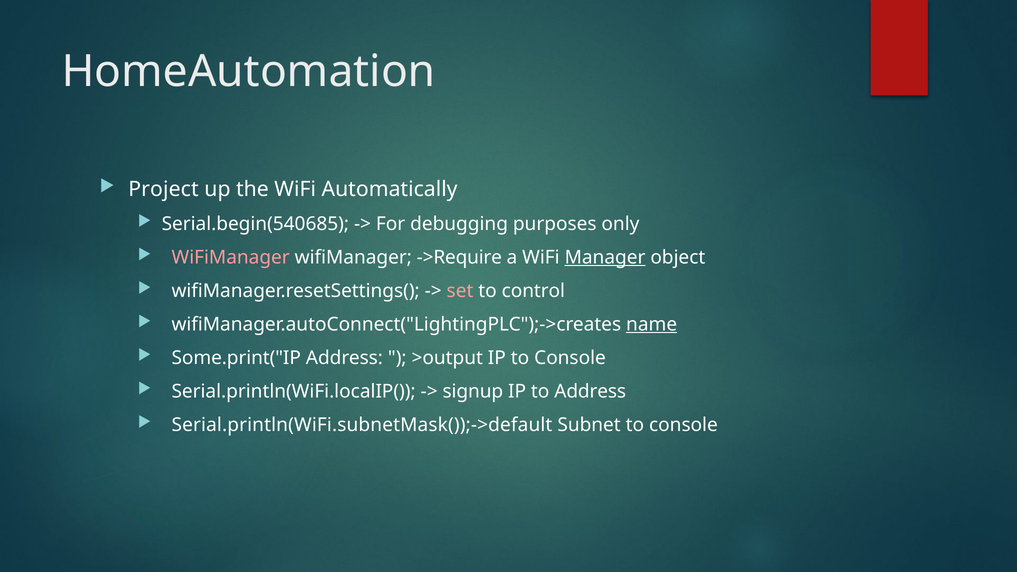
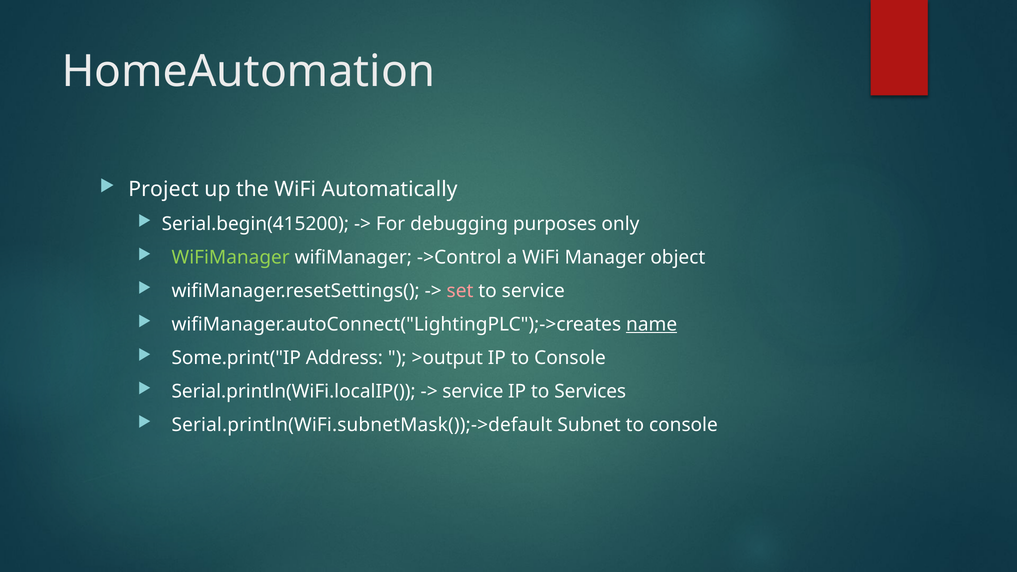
Serial.begin(540685: Serial.begin(540685 -> Serial.begin(415200 (255, 224)
WiFiManager colour: pink -> light green (231, 257)
->Require: ->Require -> ->Control (459, 257)
Manager underline: present -> none (605, 257)
to control: control -> service (533, 291)
signup: signup -> service (473, 391)
to Address: Address -> Services (590, 391)
